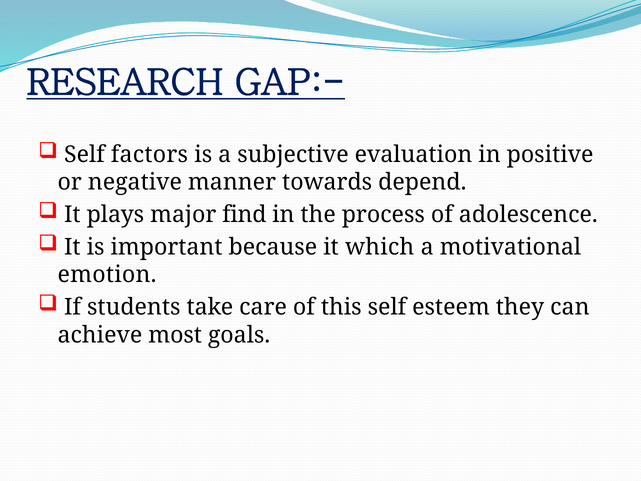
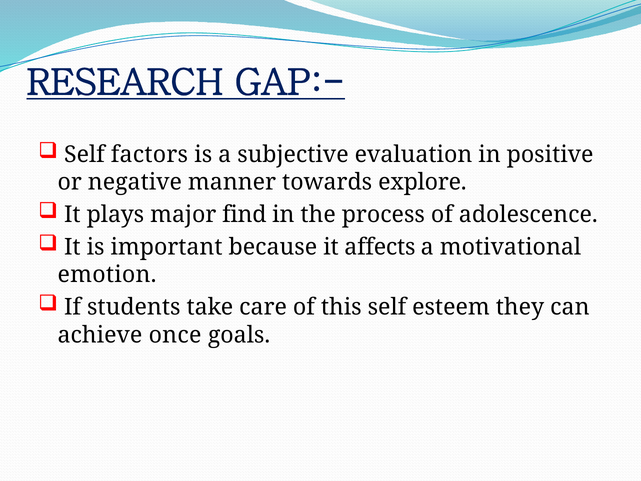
depend: depend -> explore (422, 182)
which: which -> affects (380, 247)
most: most -> once (175, 335)
